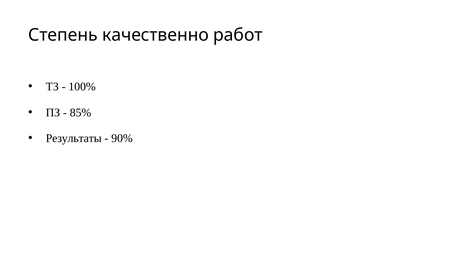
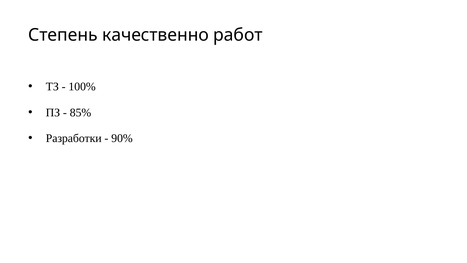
Результаты: Результаты -> Разработки (74, 138)
